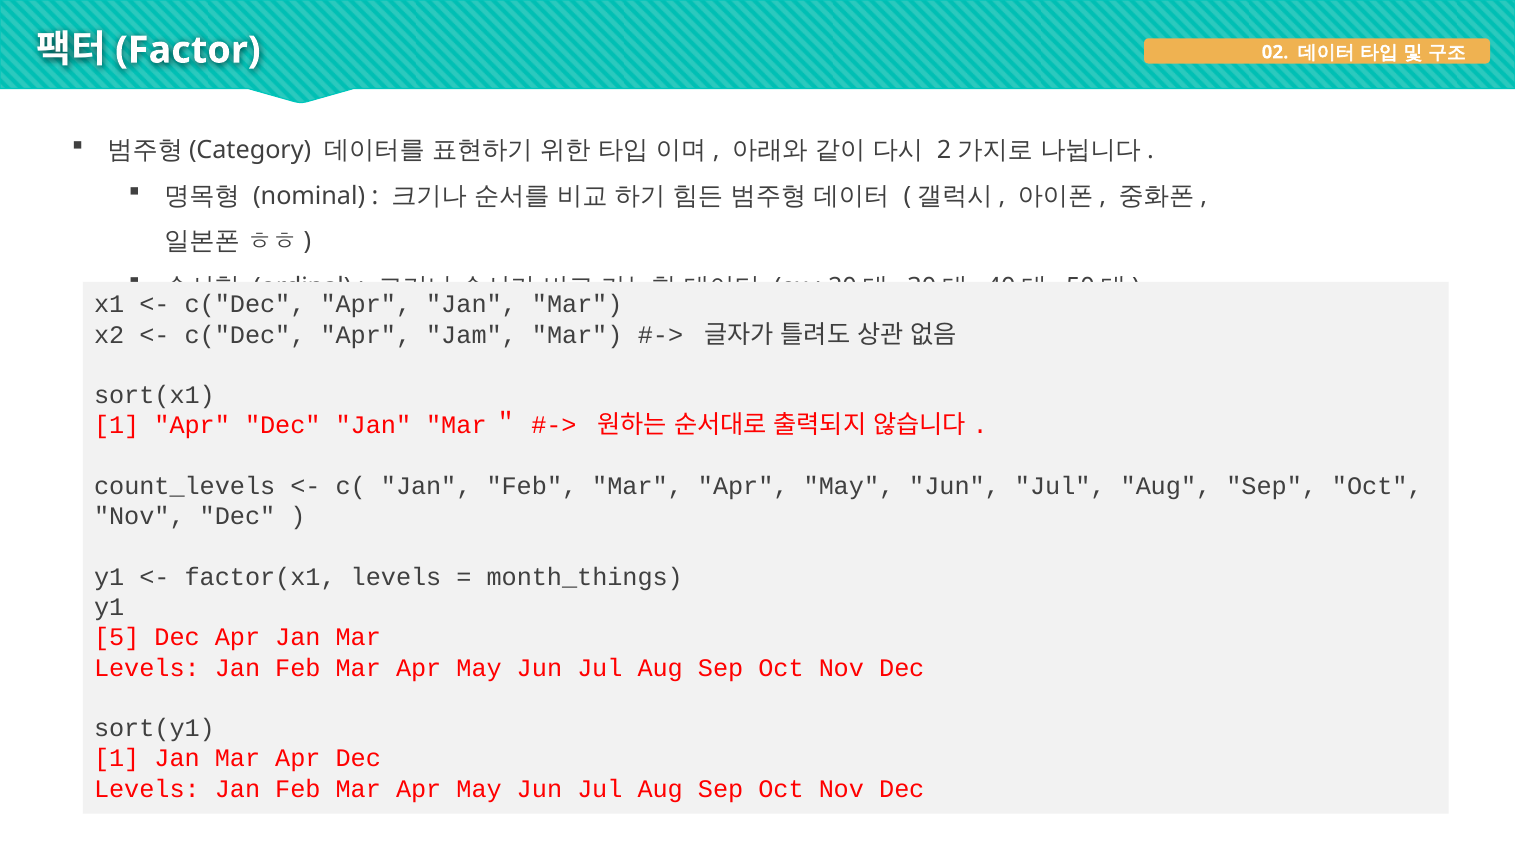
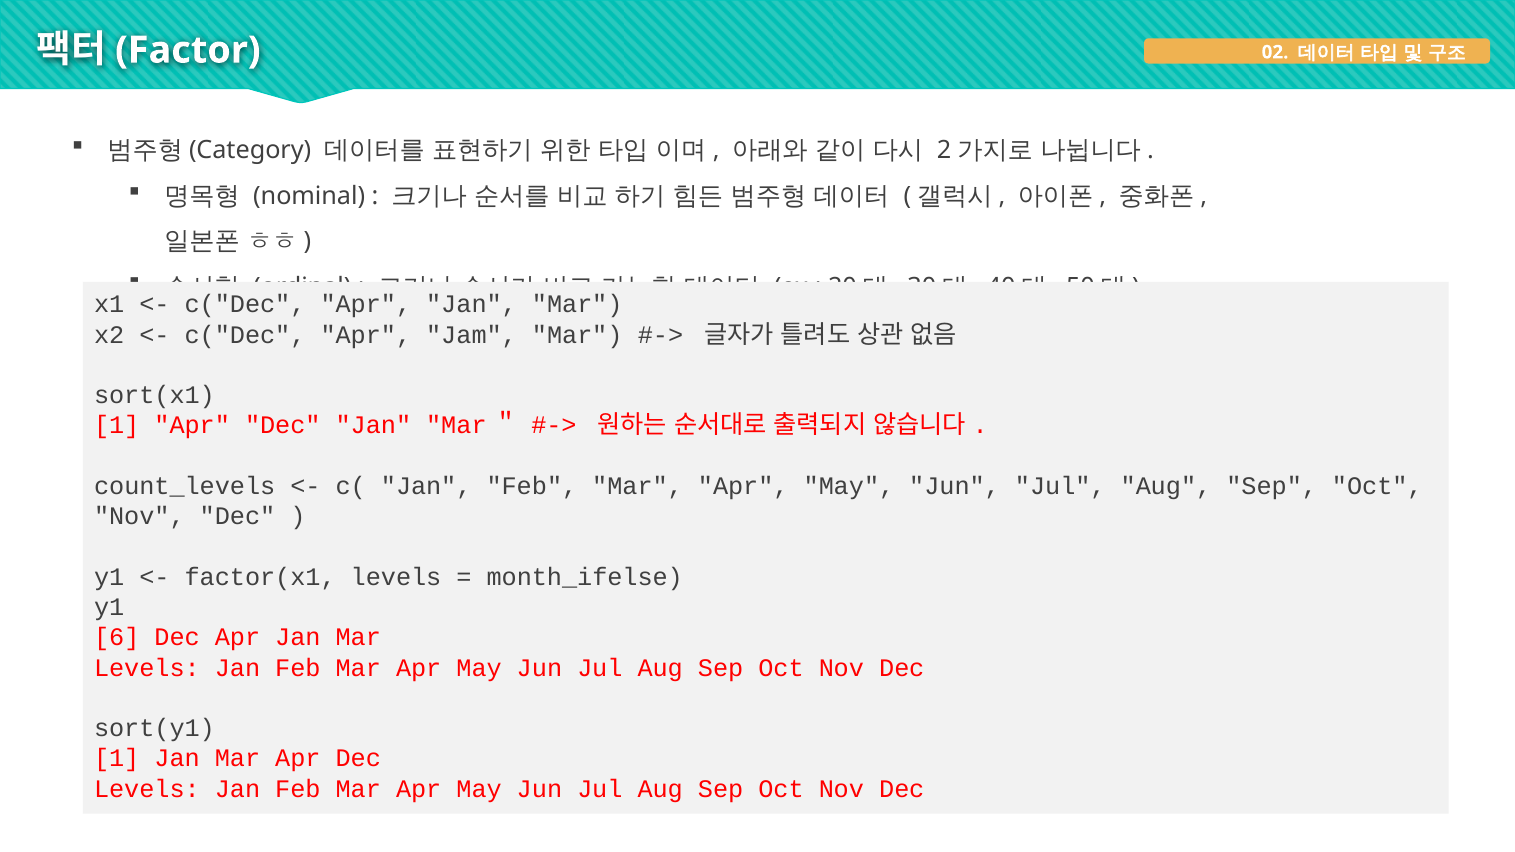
month_things: month_things -> month_ifelse (585, 577)
5: 5 -> 6 (117, 638)
